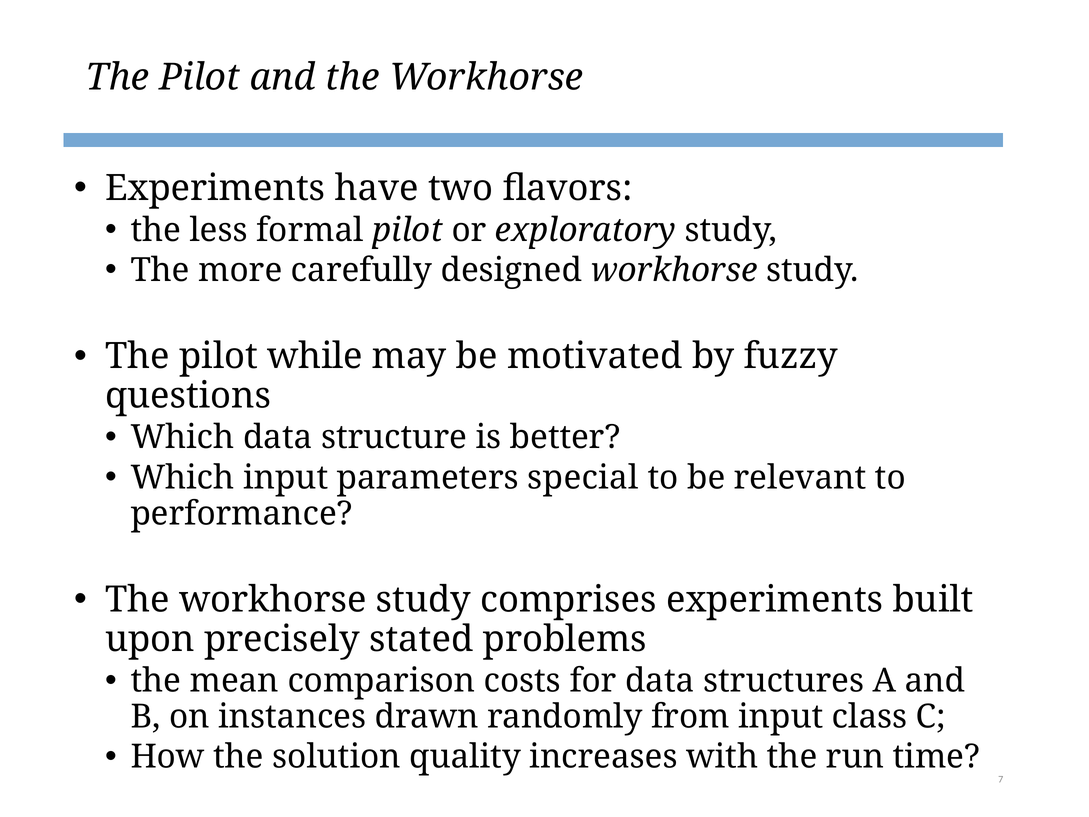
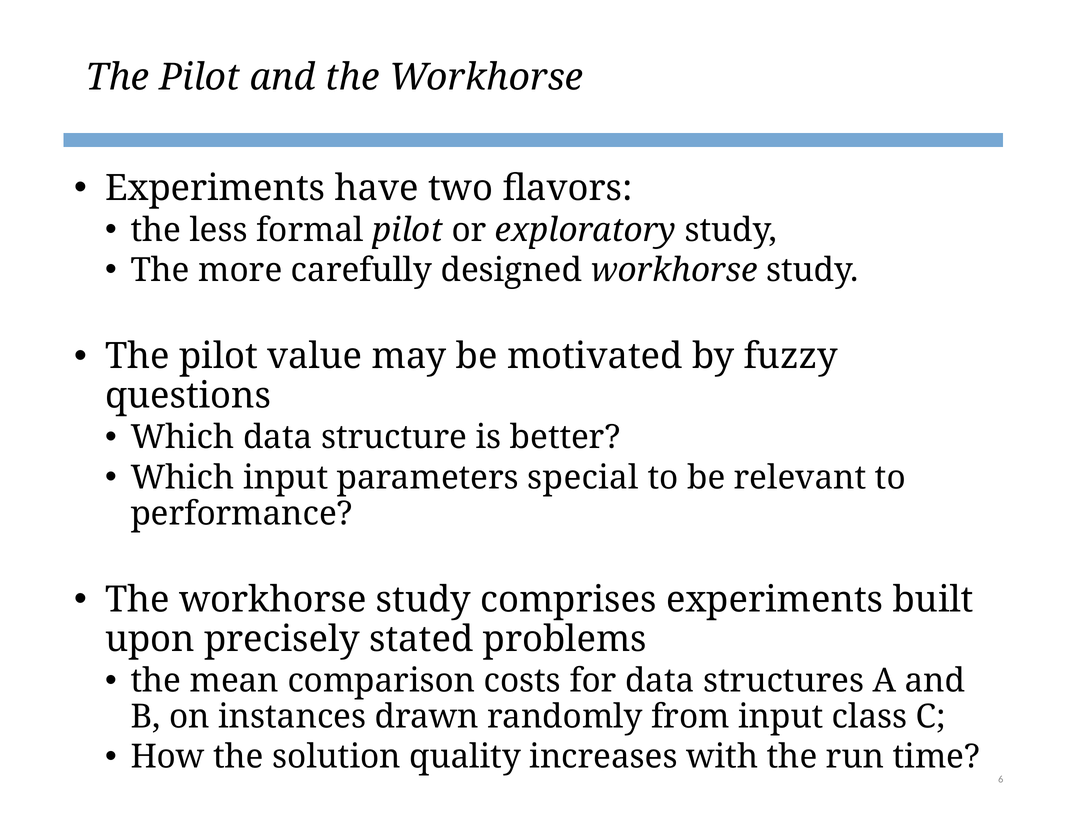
while: while -> value (315, 356)
7: 7 -> 6 (1001, 779)
